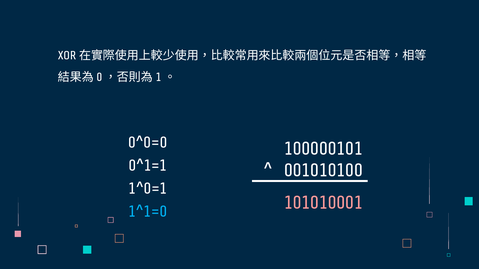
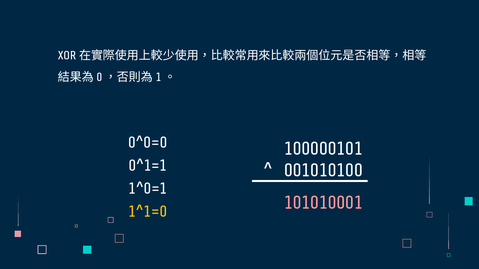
1^1=0 colour: light blue -> yellow (148, 212)
